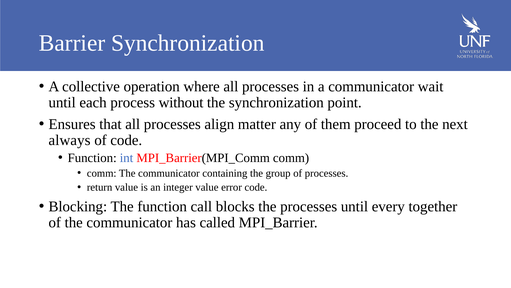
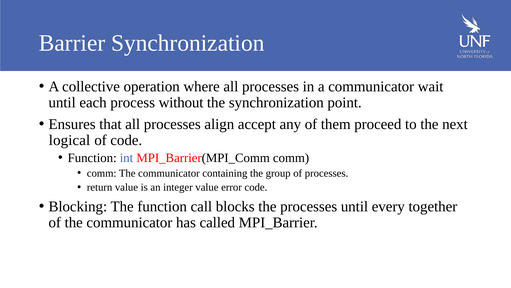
matter: matter -> accept (257, 124)
always: always -> logical (70, 140)
